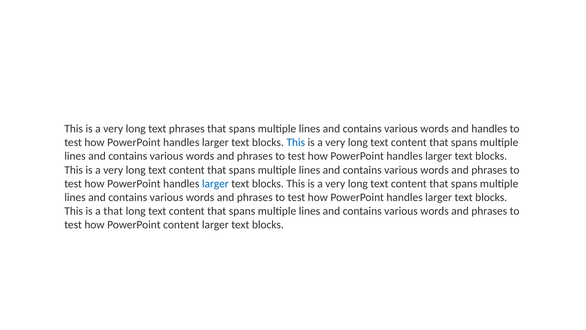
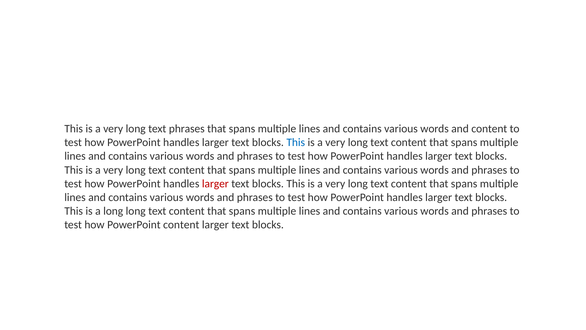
and handles: handles -> content (489, 129)
larger colour: blue -> red (215, 183)
a that: that -> long (113, 211)
